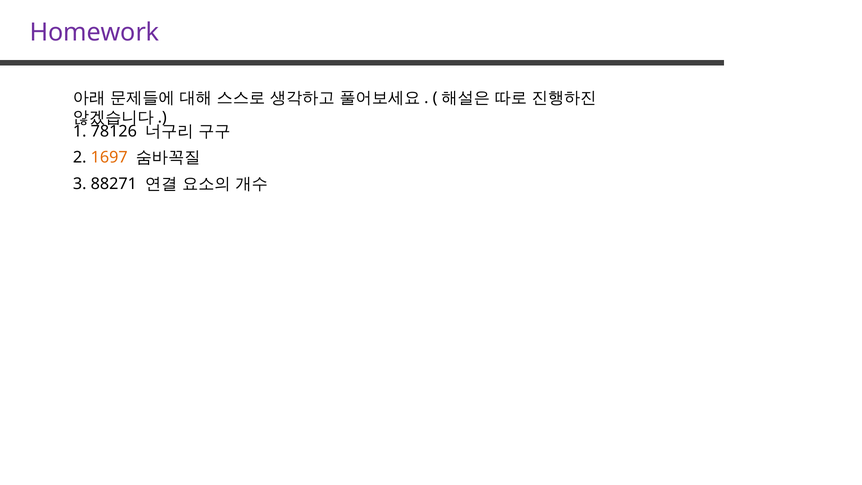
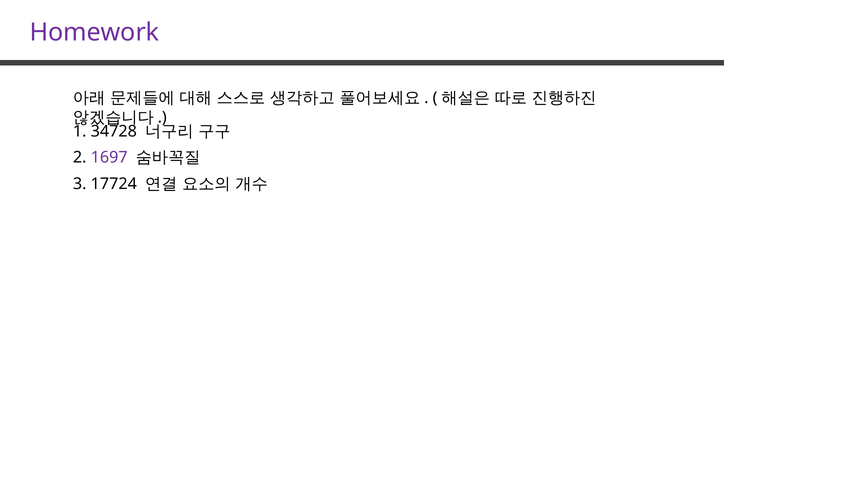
78126: 78126 -> 34728 (114, 131)
1697 colour: orange -> purple (109, 158)
88271: 88271 -> 17724 (114, 184)
